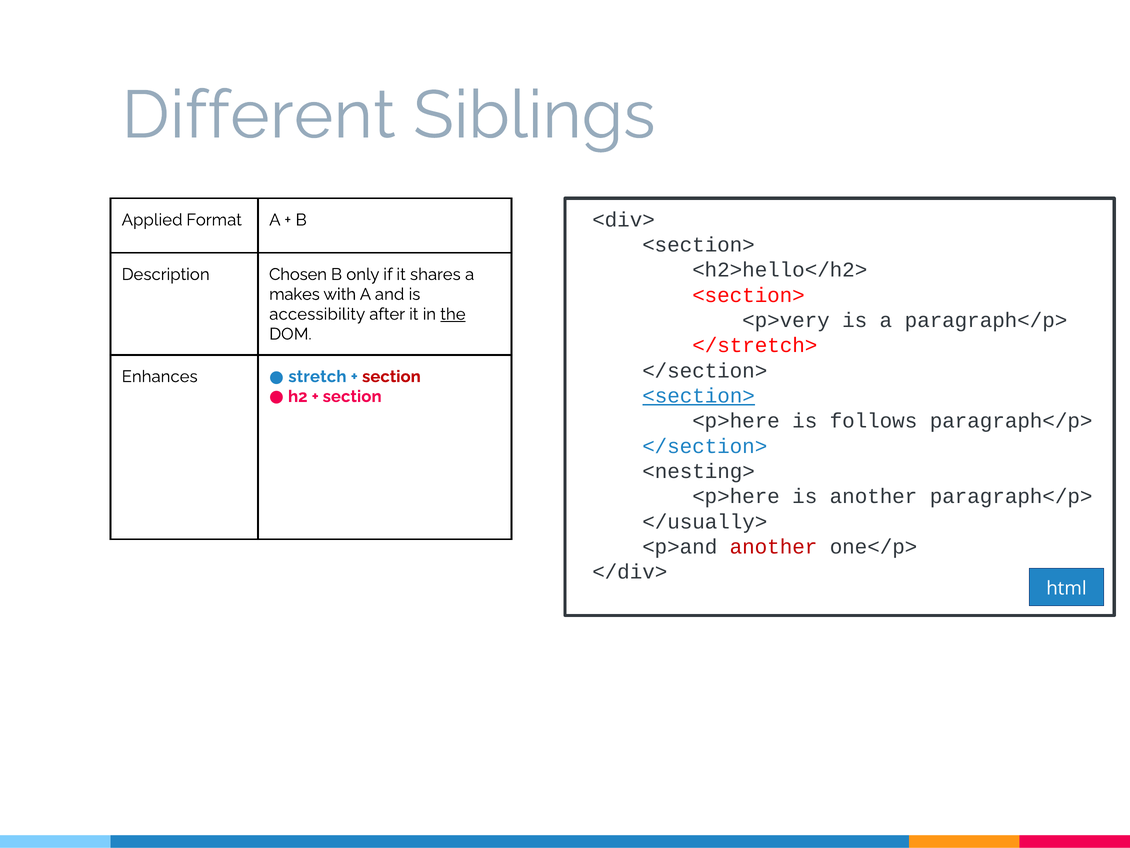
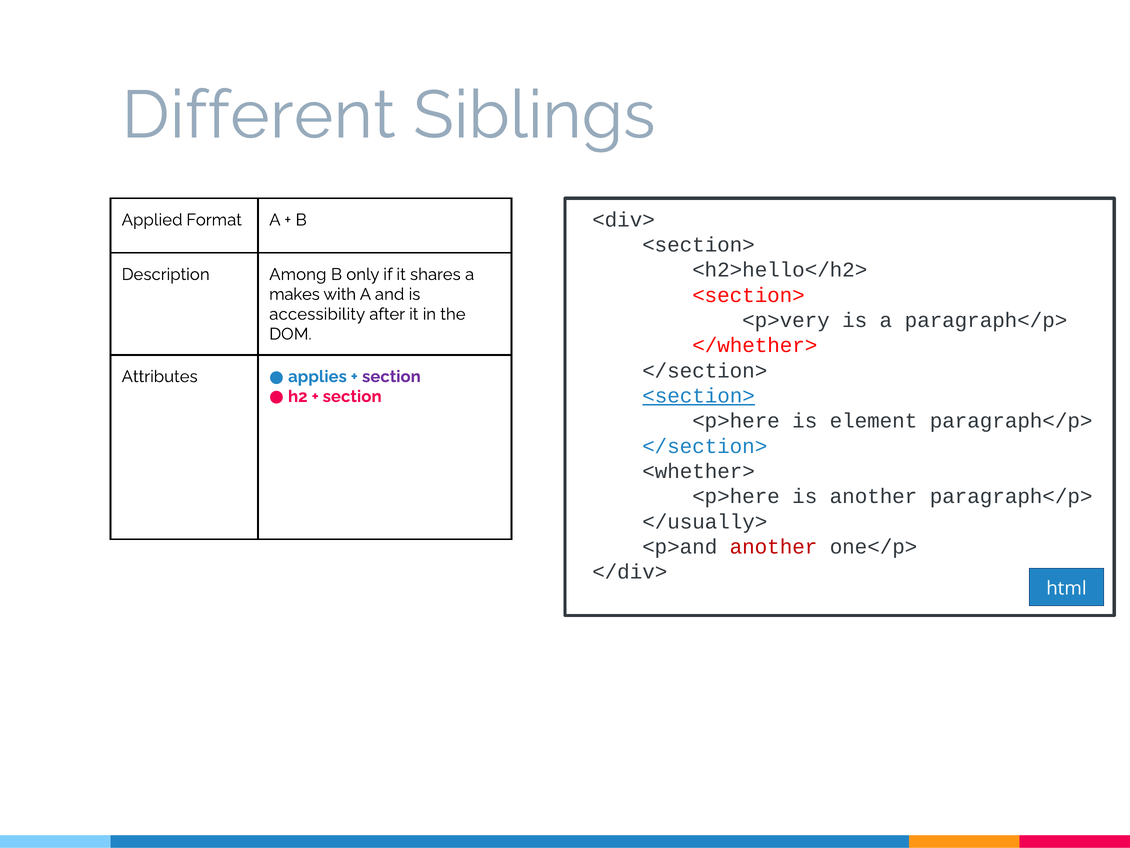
Chosen: Chosen -> Among (298, 274)
the underline: present -> none (453, 314)
</stretch>: </stretch> -> </whether> (755, 345)
Enhances: Enhances -> Attributes (160, 376)
stretch: stretch -> applies (317, 376)
section colour: red -> purple (391, 376)
follows: follows -> element (873, 421)
<nesting>: <nesting> -> <whether> (699, 471)
